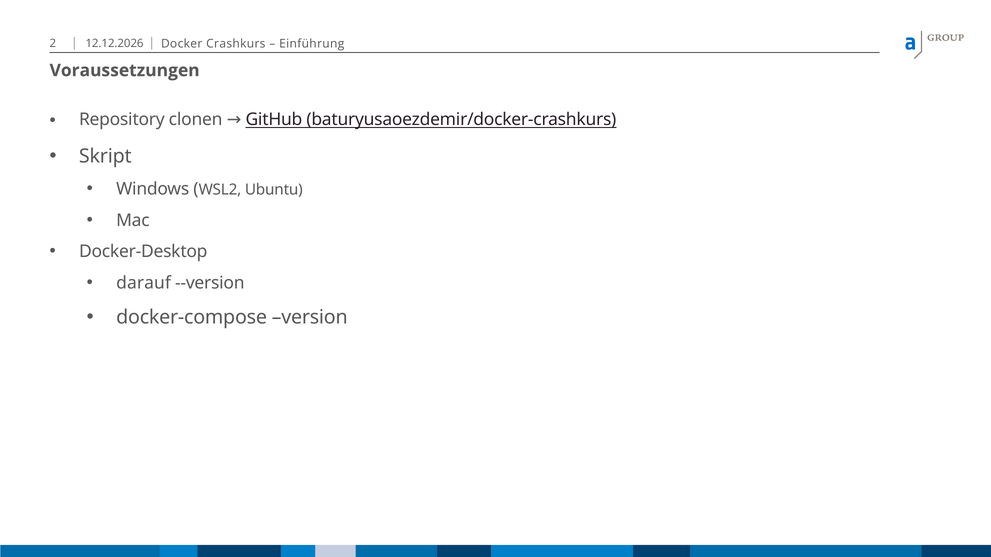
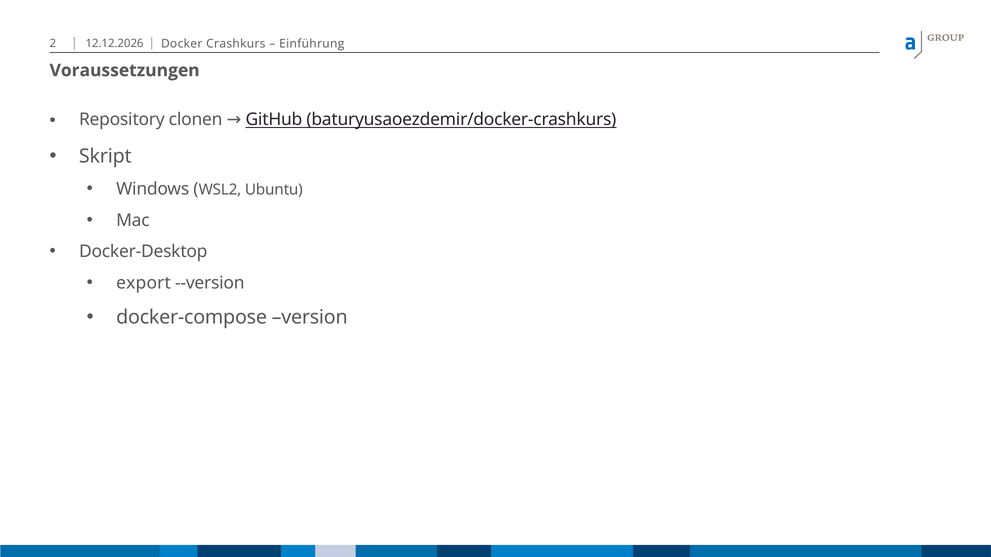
darauf: darauf -> export (144, 283)
